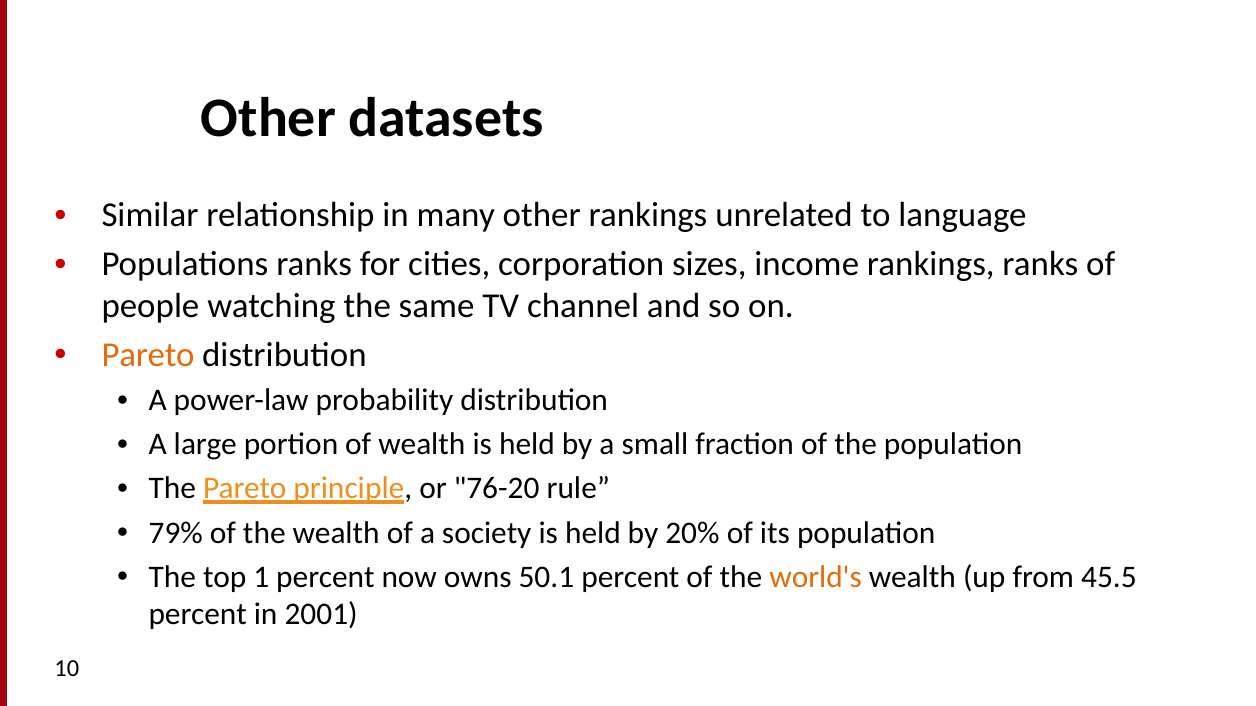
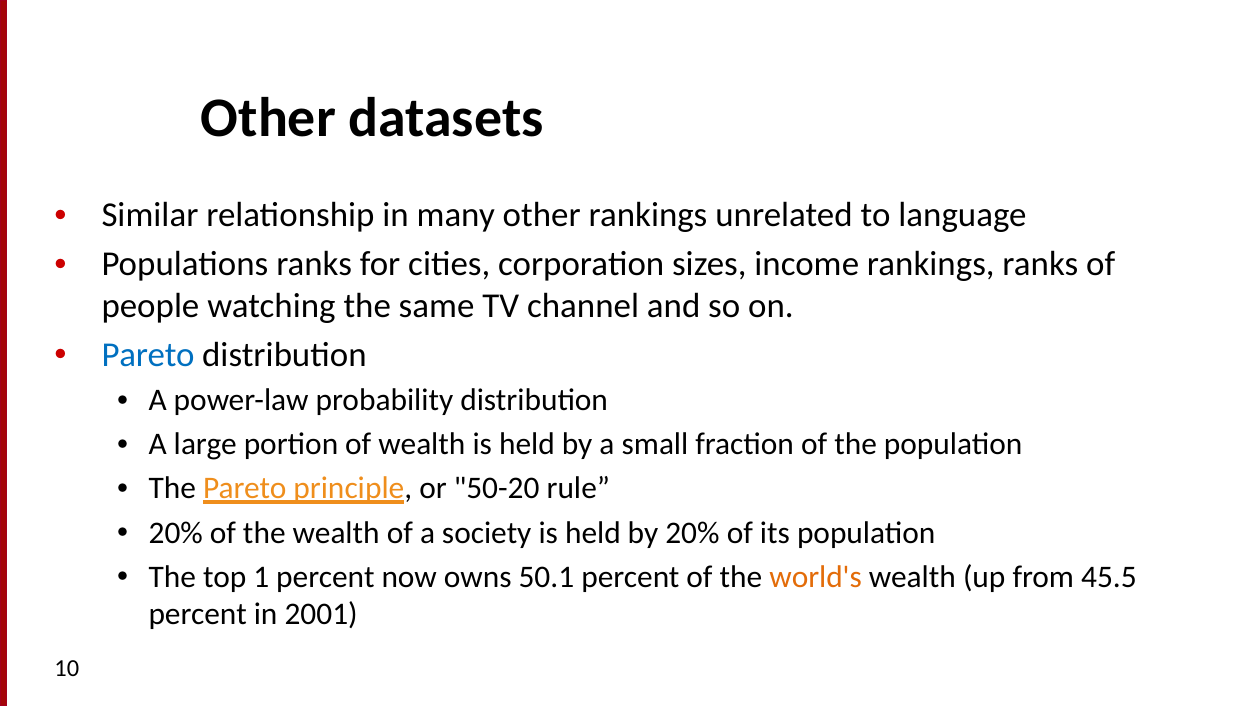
Pareto colour: orange -> blue (148, 355)
76-20: 76-20 -> 50-20 (497, 489)
79%: 79% -> 20% (176, 533)
